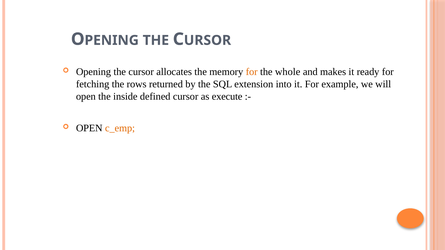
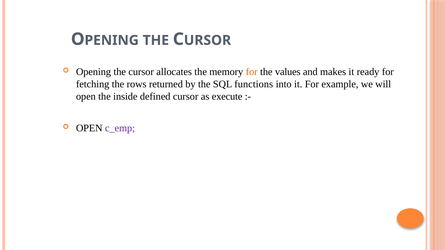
whole: whole -> values (288, 72)
extension: extension -> functions (254, 84)
c_emp colour: orange -> purple (120, 128)
